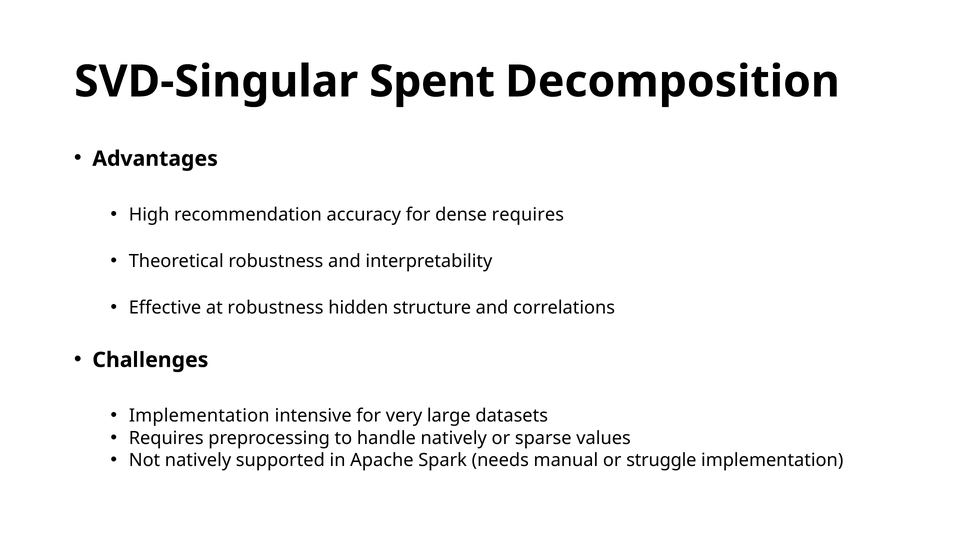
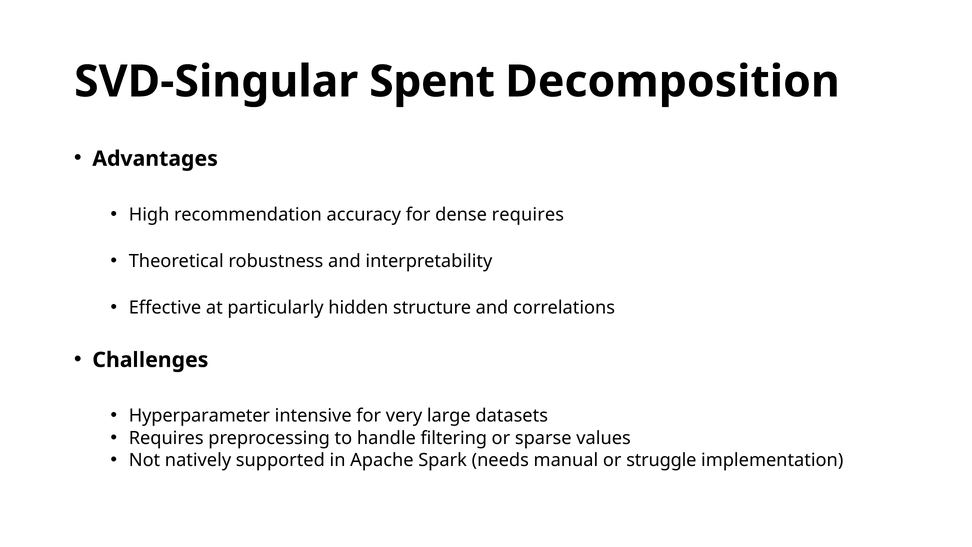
at robustness: robustness -> particularly (276, 307)
Implementation: Implementation -> Hyperparameter (199, 416)
handle natively: natively -> filtering (454, 438)
